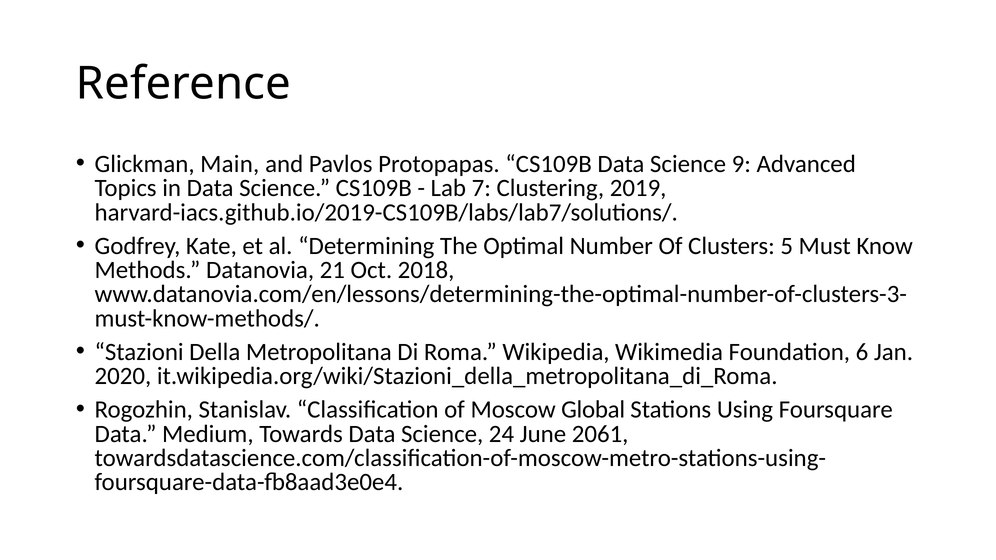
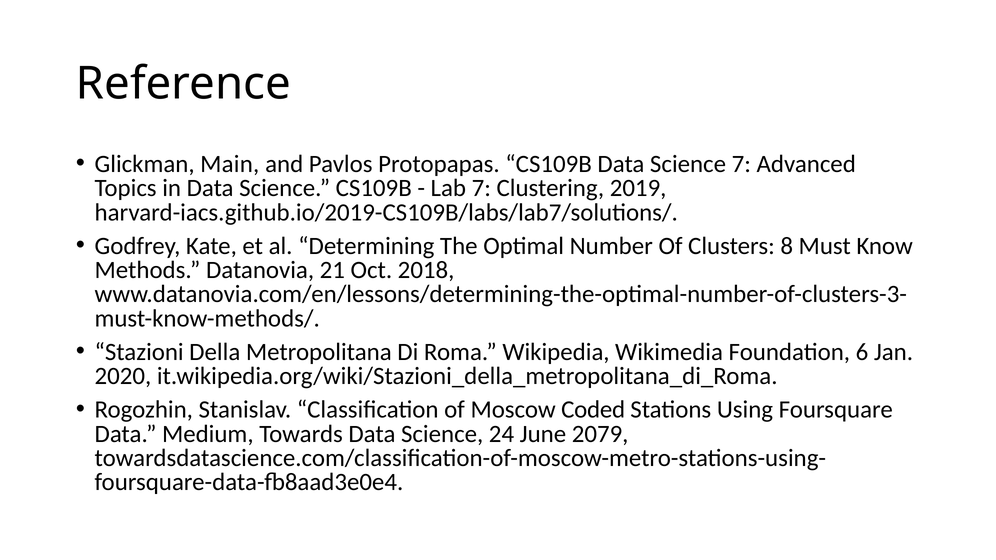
Science 9: 9 -> 7 (741, 164)
5: 5 -> 8 (787, 246)
Global: Global -> Coded (593, 410)
2061: 2061 -> 2079 (600, 434)
